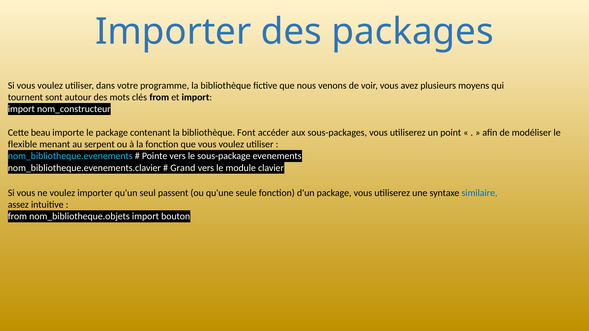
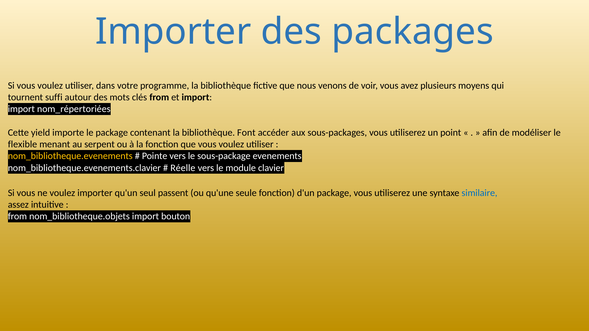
sont: sont -> suffi (54, 97)
nom_constructeur: nom_constructeur -> nom_répertoriées (74, 109)
beau: beau -> yield (41, 133)
nom_bibliotheque.evenements colour: light blue -> yellow (70, 156)
Grand: Grand -> Réelle (183, 168)
